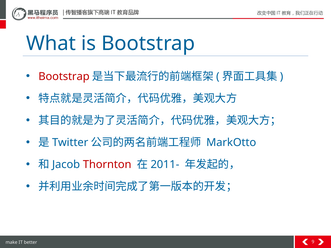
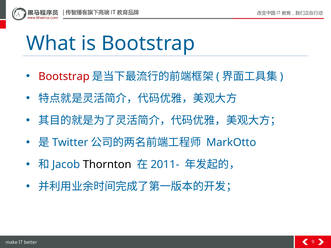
Thornton colour: red -> black (107, 165)
